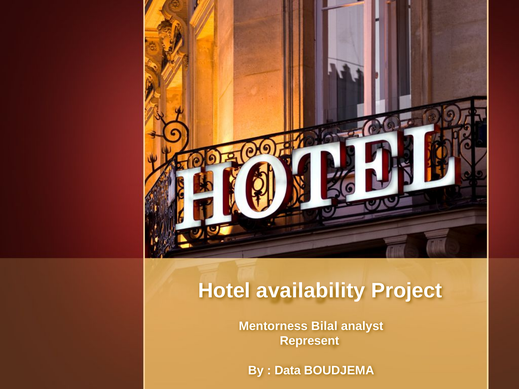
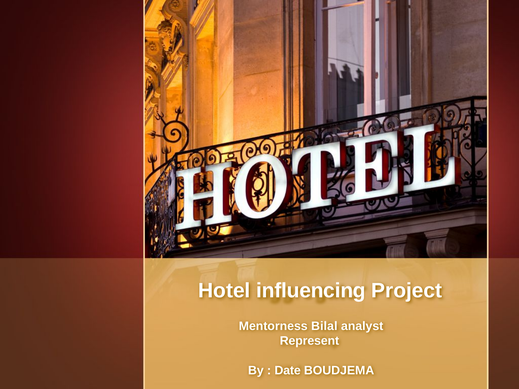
availability: availability -> influencing (311, 291)
Data: Data -> Date (288, 371)
